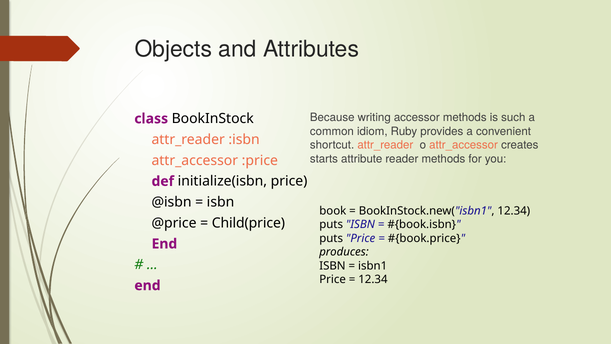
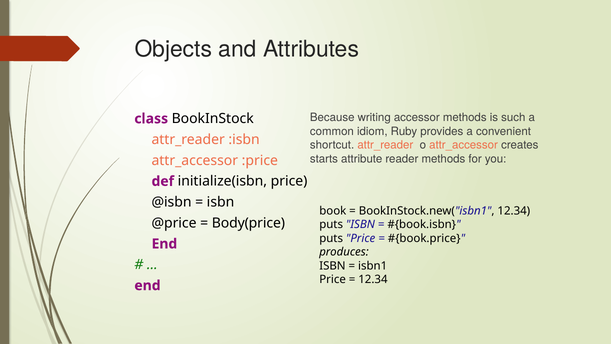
Child(price: Child(price -> Body(price (248, 223)
